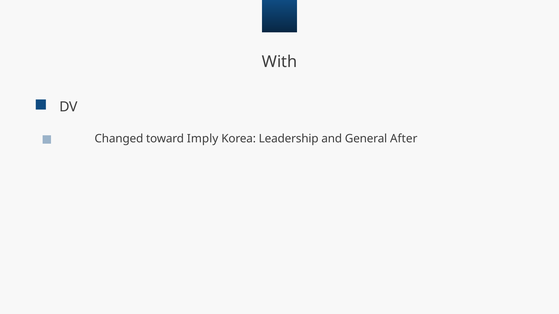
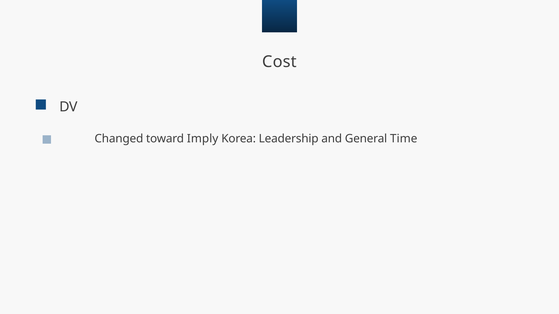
With: With -> Cost (279, 62)
After: After -> Time (404, 139)
